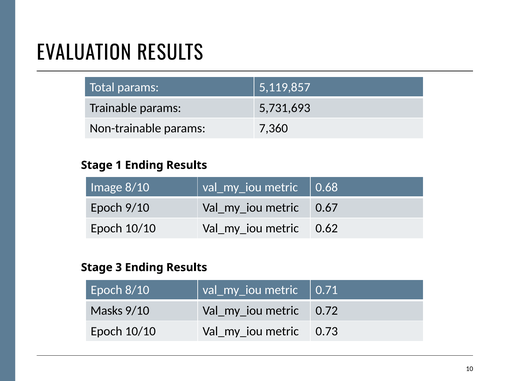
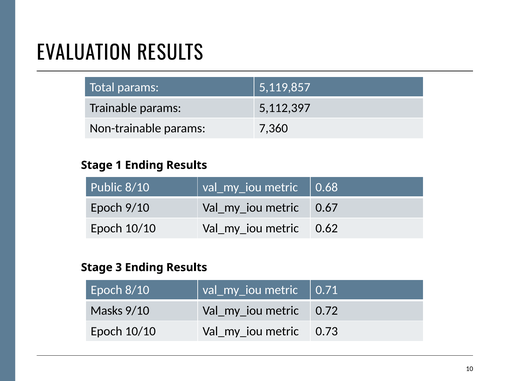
5,731,693: 5,731,693 -> 5,112,397 (285, 108)
Image: Image -> Public (106, 187)
